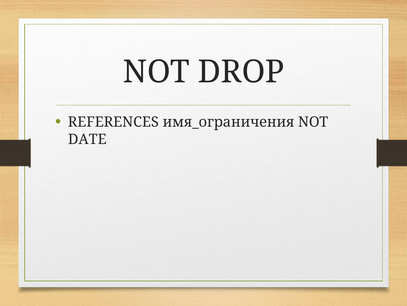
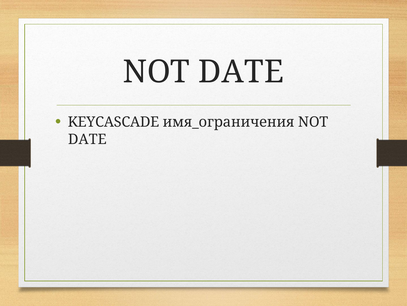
DROP: DROP -> DATE (241, 72)
REFERENCES: REFERENCES -> KEYCASCADE (113, 122)
